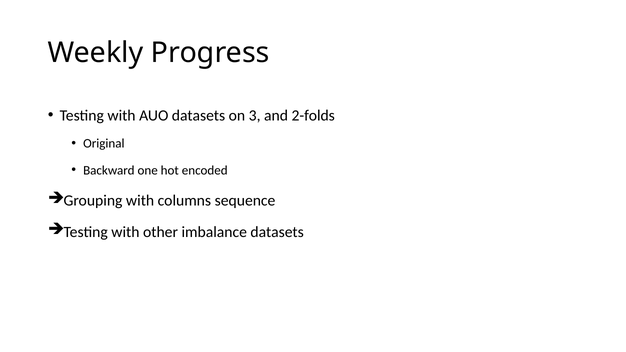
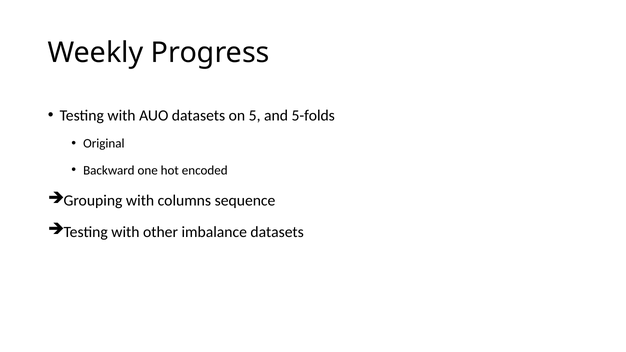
3: 3 -> 5 (255, 116)
2-folds: 2-folds -> 5-folds (313, 116)
